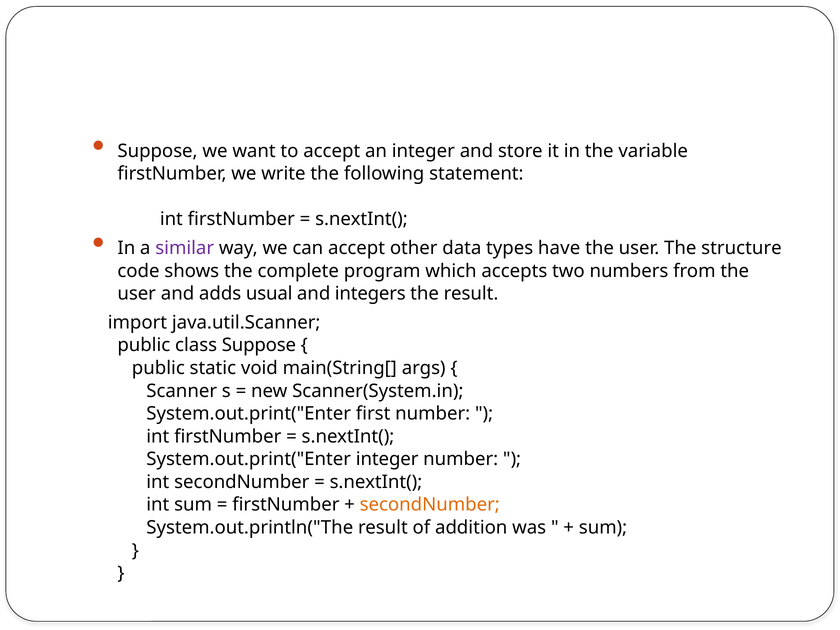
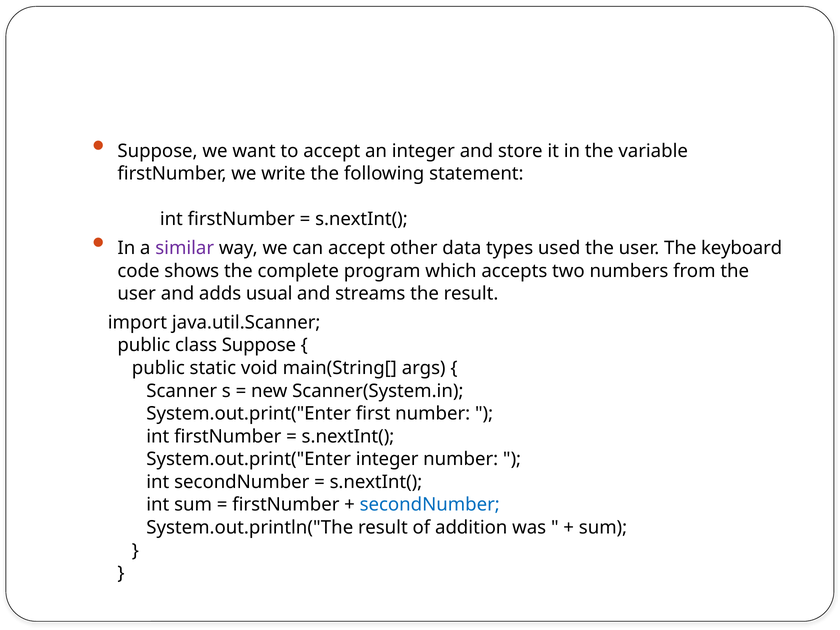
have: have -> used (559, 248)
structure: structure -> keyboard (742, 248)
integers: integers -> streams (370, 294)
secondNumber colour: orange -> blue (430, 505)
